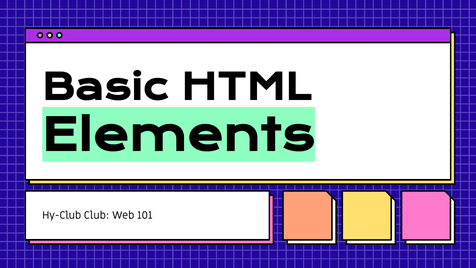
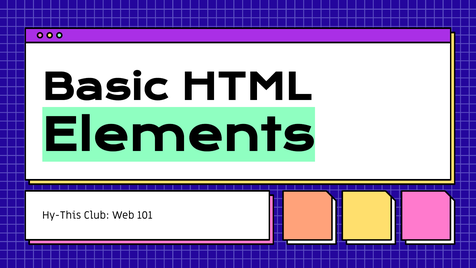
Hy-Club: Hy-Club -> Hy-This (62, 215)
